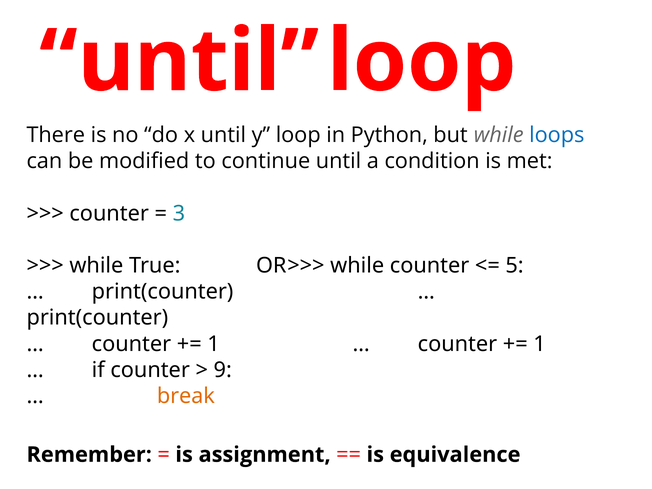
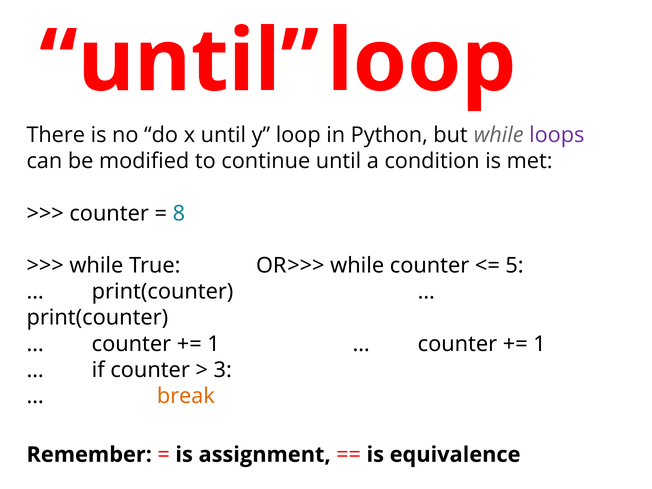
loops colour: blue -> purple (557, 135)
3: 3 -> 8 (179, 213)
9: 9 -> 3 (223, 370)
